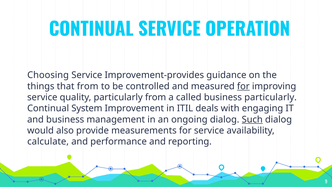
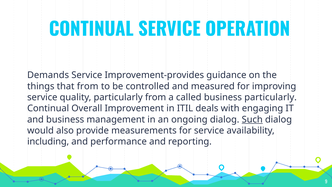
Choosing: Choosing -> Demands (48, 75)
for underline: present -> none (243, 86)
System: System -> Overall (87, 108)
calculate: calculate -> including (48, 142)
